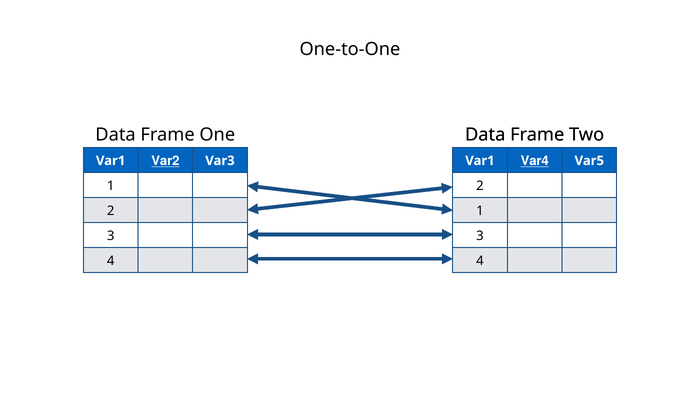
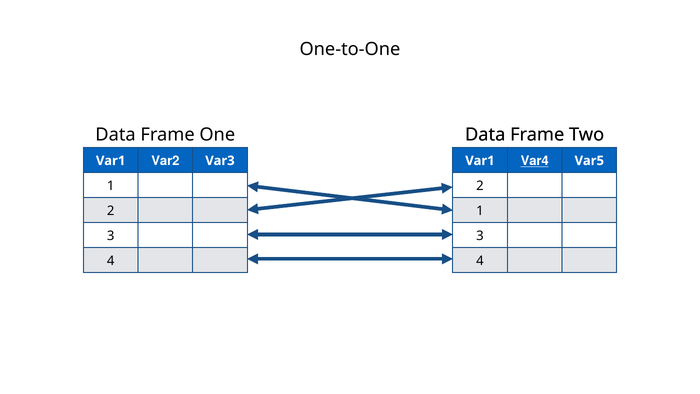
Var2 underline: present -> none (165, 161)
